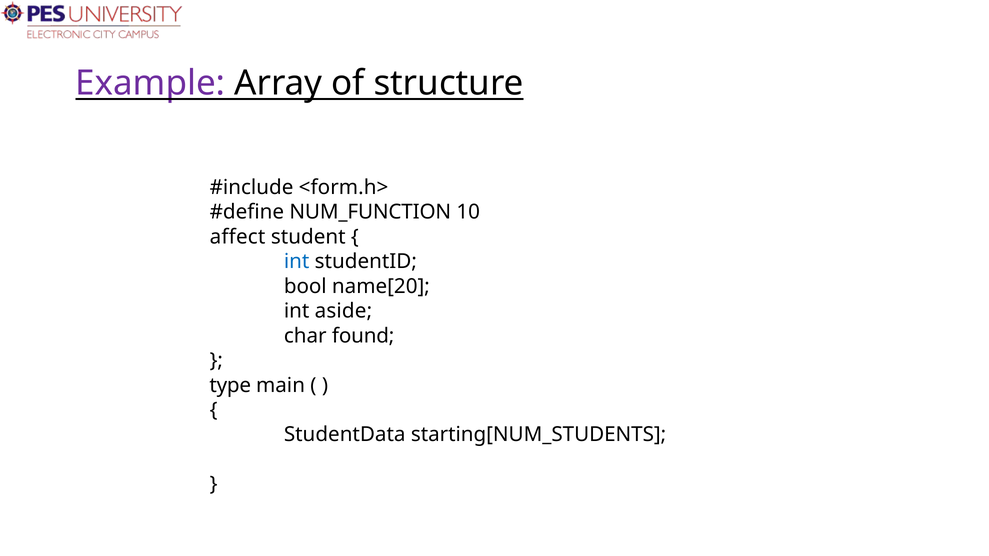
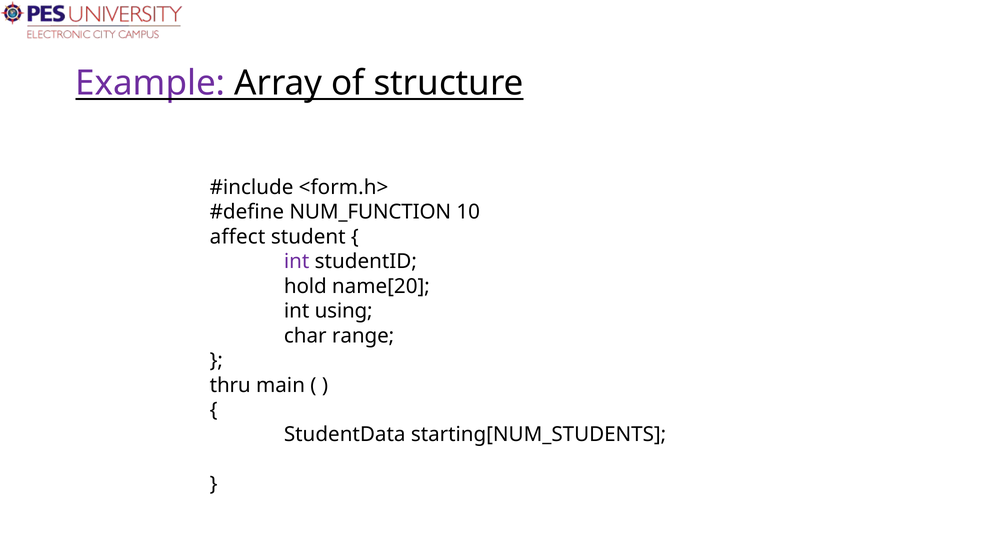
int colour: blue -> purple (297, 262)
bool: bool -> hold (305, 287)
aside: aside -> using (344, 311)
found: found -> range (363, 336)
type: type -> thru (230, 385)
